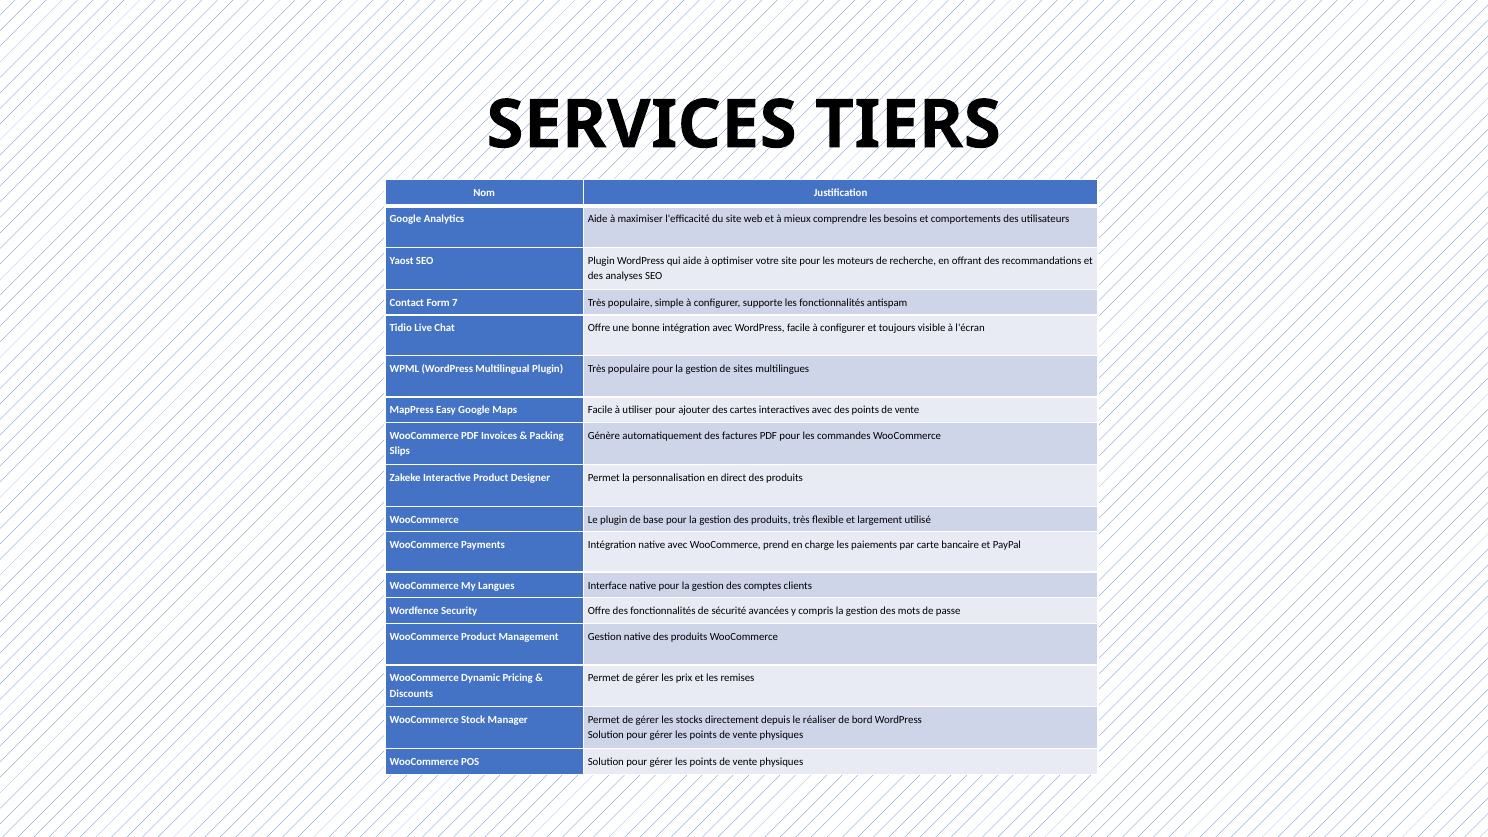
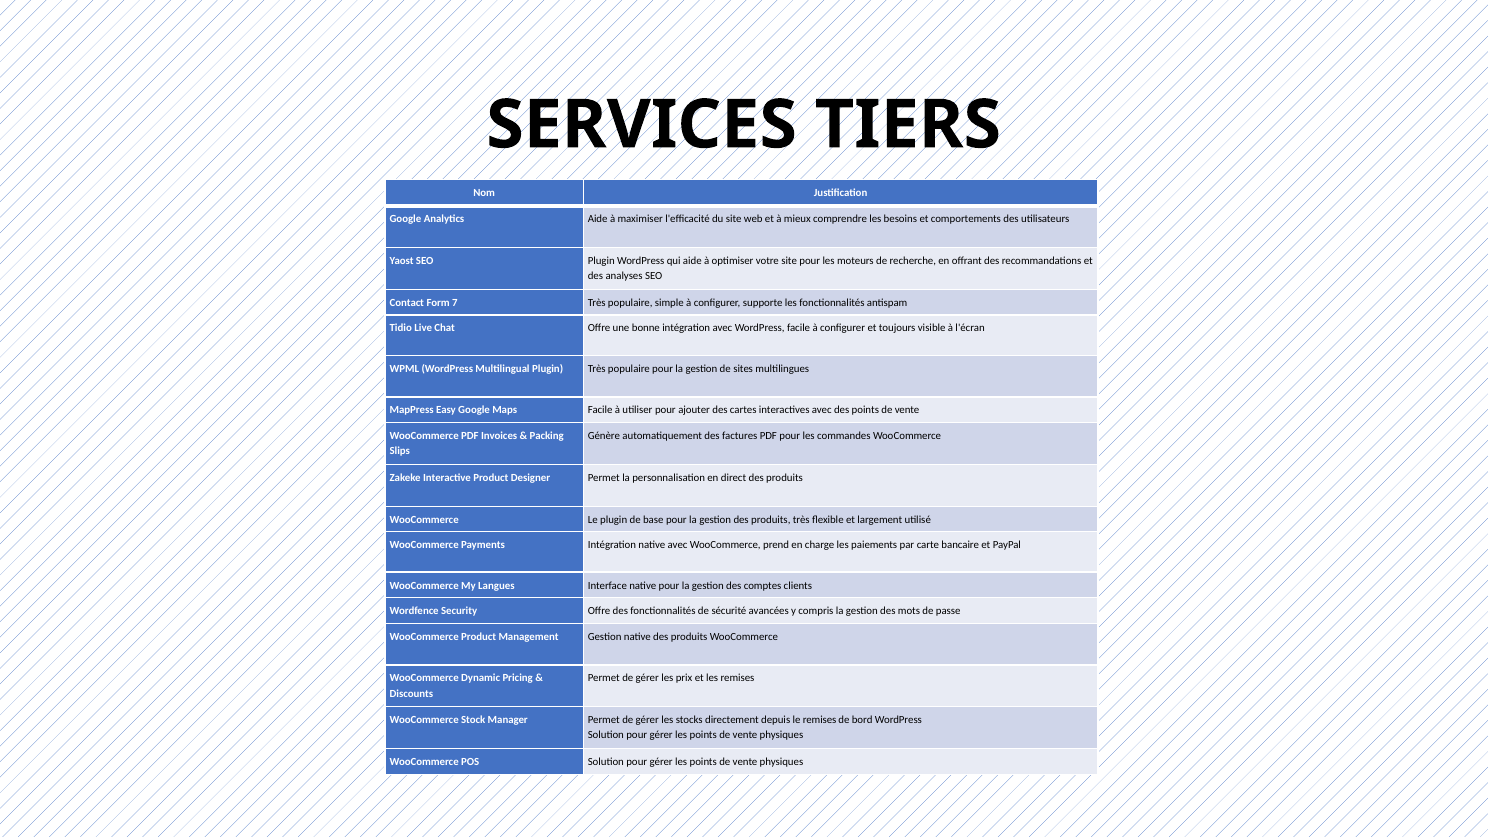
le réaliser: réaliser -> remises (820, 720)
